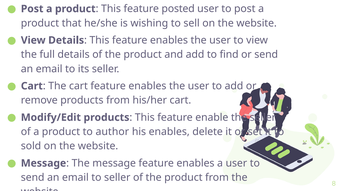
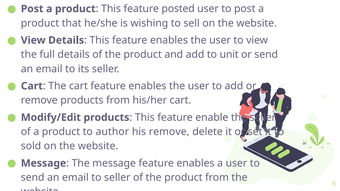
find: find -> unit (229, 55)
his enables: enables -> remove (169, 132)
